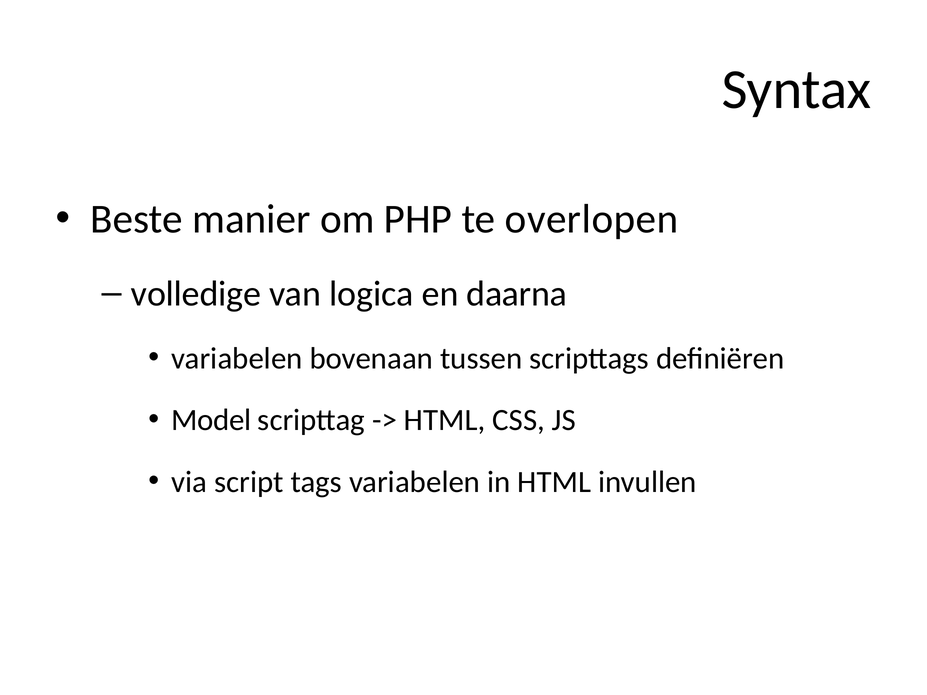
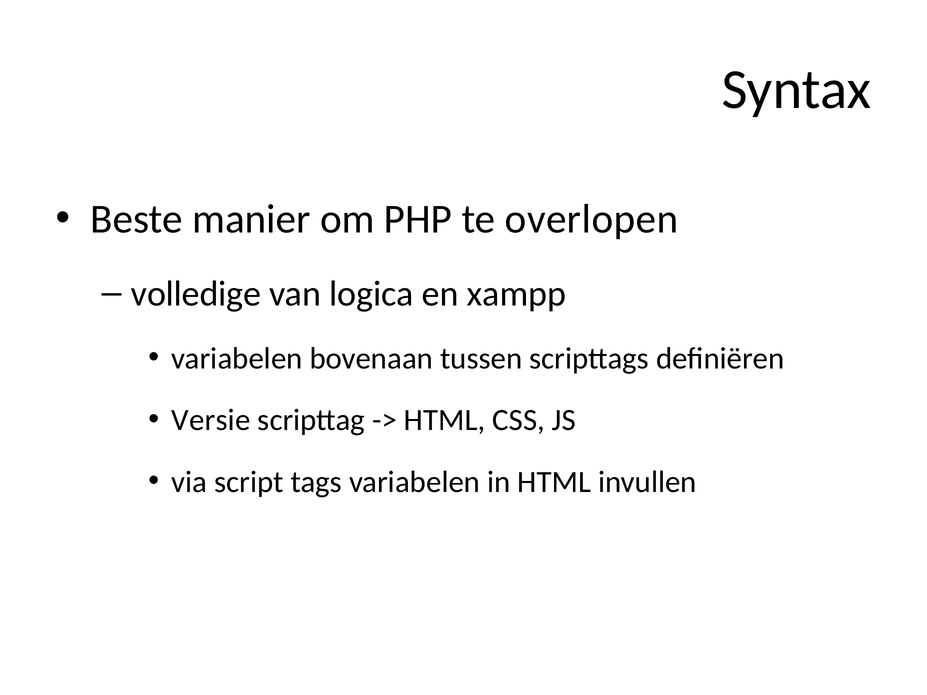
daarna: daarna -> xampp (516, 294)
Model: Model -> Versie (211, 420)
